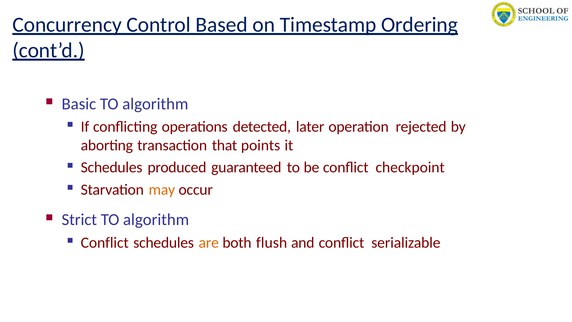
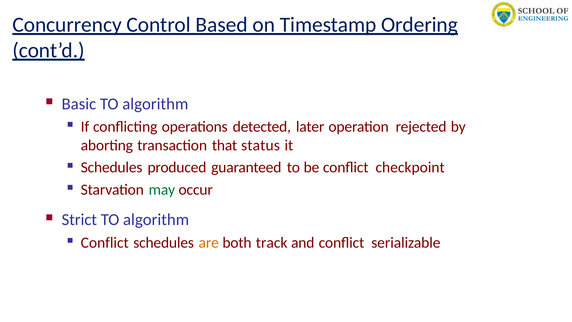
points: points -> status (261, 145)
may colour: orange -> green (162, 189)
flush: flush -> track (272, 242)
